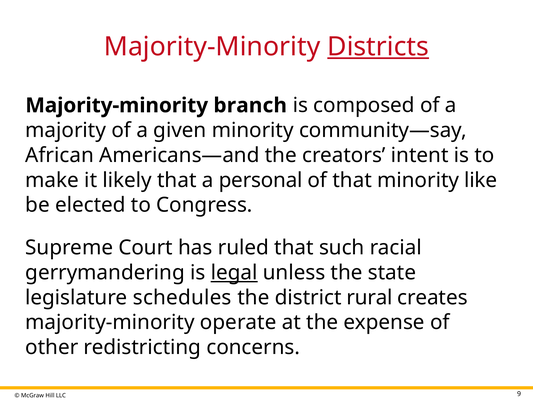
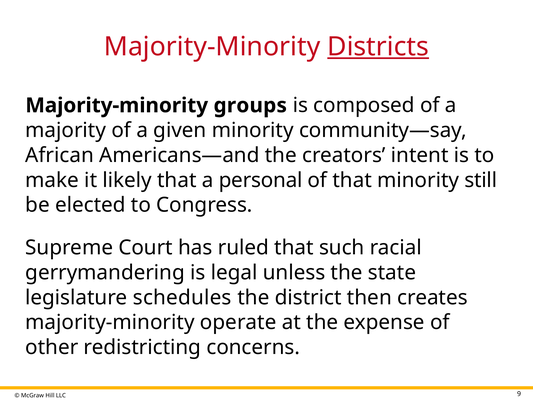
branch: branch -> groups (250, 105)
like: like -> still (481, 180)
legal underline: present -> none (234, 272)
rural: rural -> then (369, 297)
